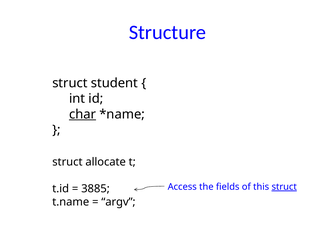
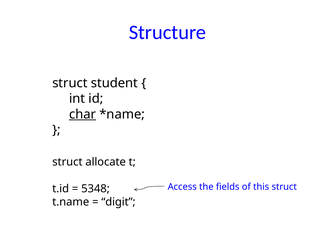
struct underline: present -> none (284, 187)
3885: 3885 -> 5348 (95, 189)
argv: argv -> digit (118, 202)
